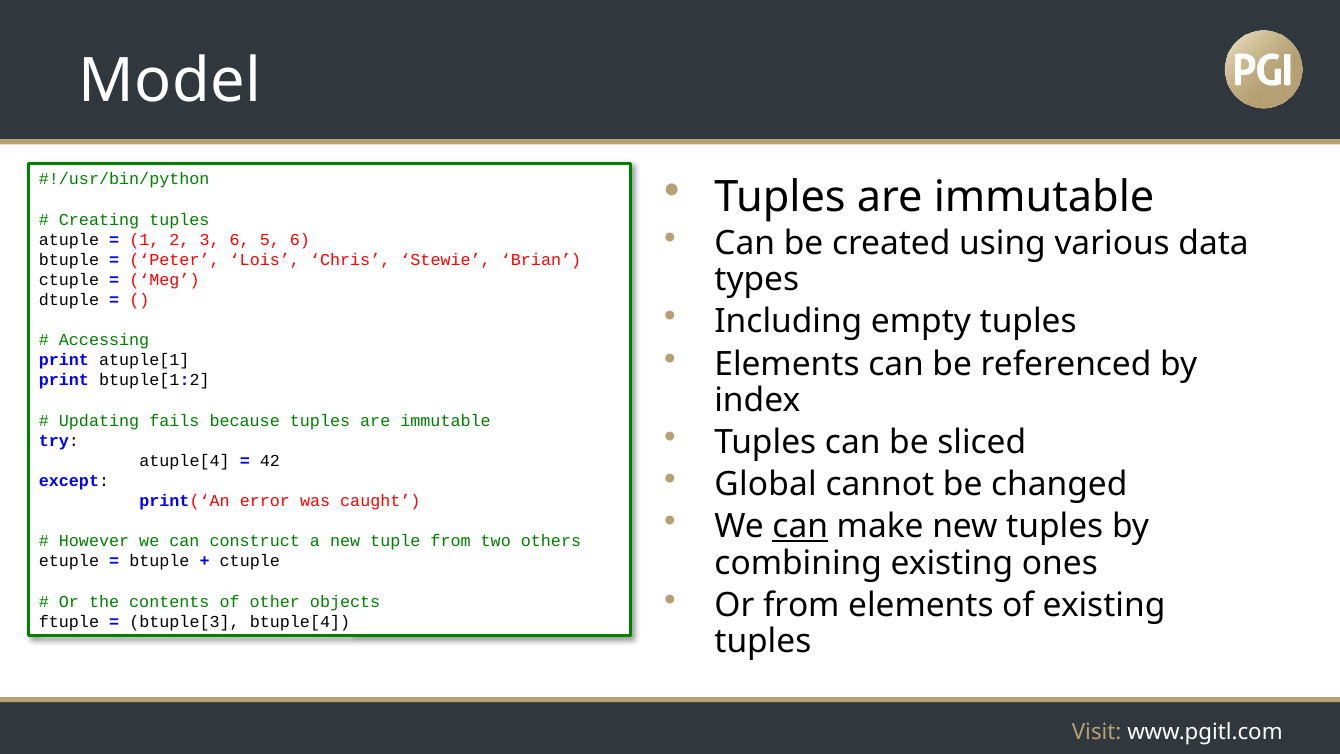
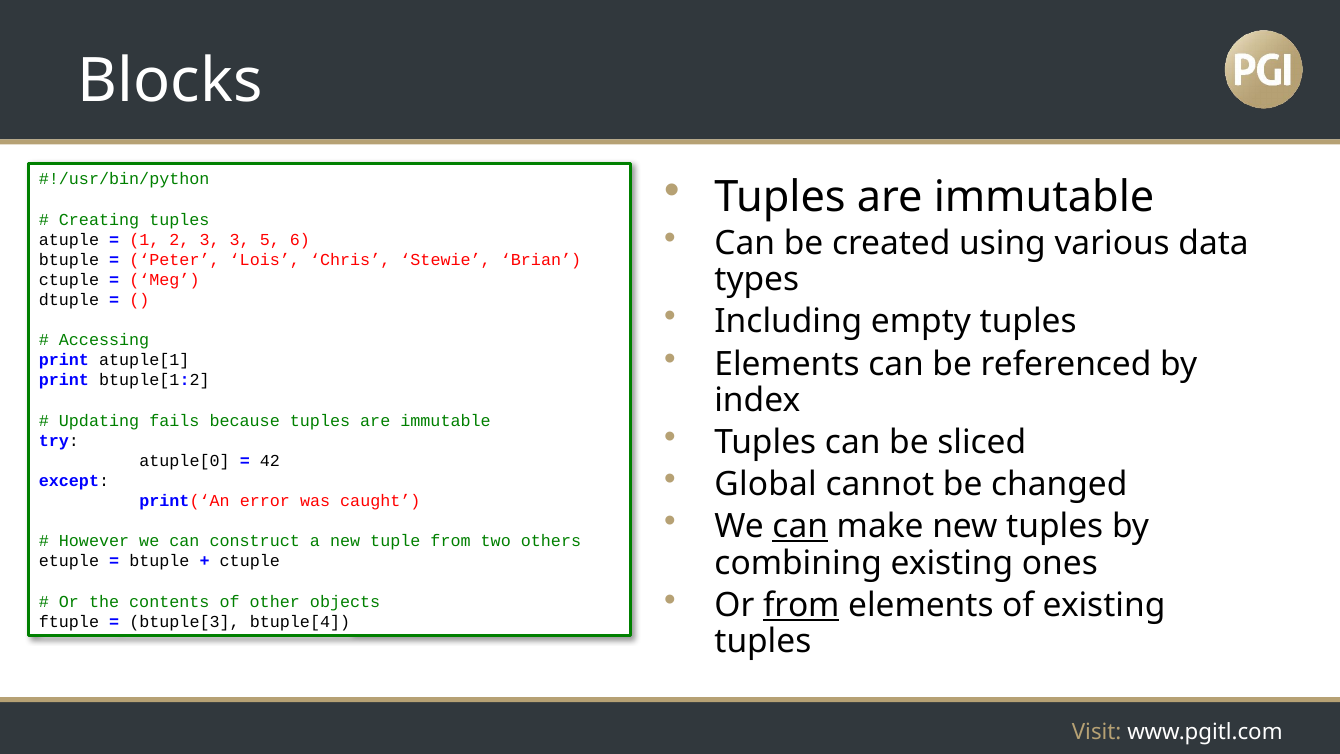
Model: Model -> Blocks (170, 81)
3 6: 6 -> 3 (240, 240)
atuple[4: atuple[4 -> atuple[0 (185, 461)
from underline: none -> present (801, 605)
